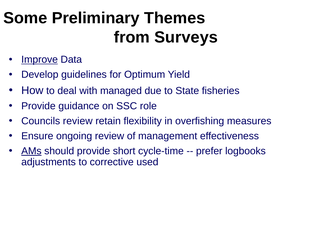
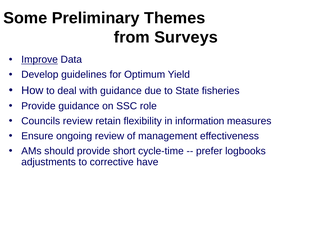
with managed: managed -> guidance (121, 91)
overfishing: overfishing -> information (200, 121)
AMs underline: present -> none (31, 151)
used: used -> have (147, 162)
